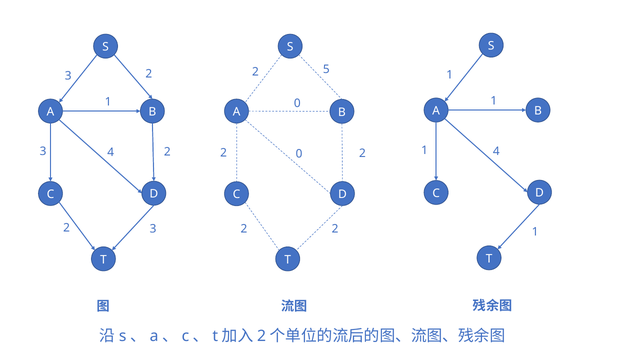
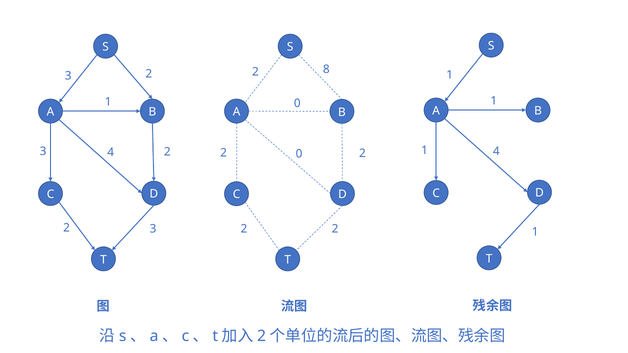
5: 5 -> 8 (326, 69)
